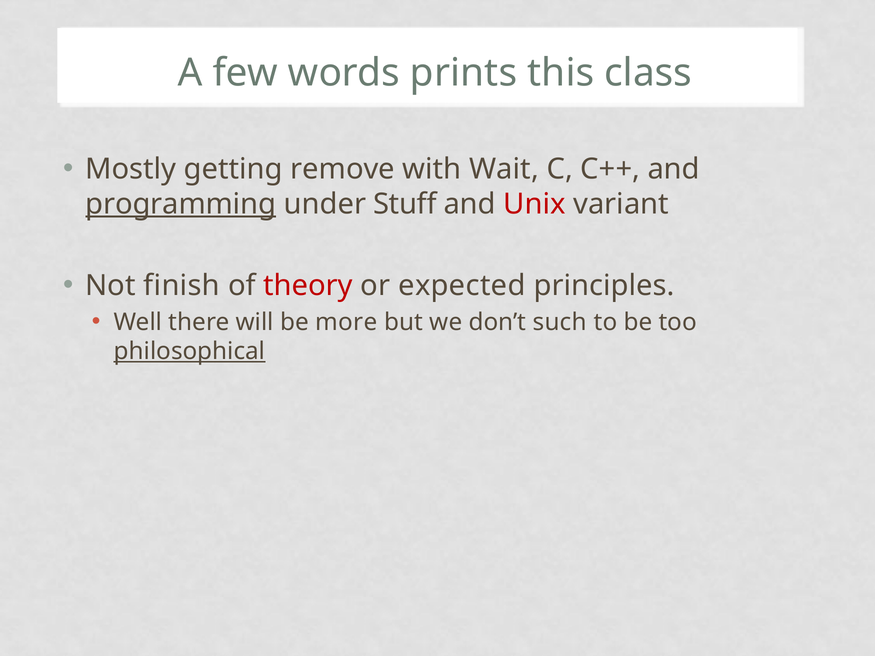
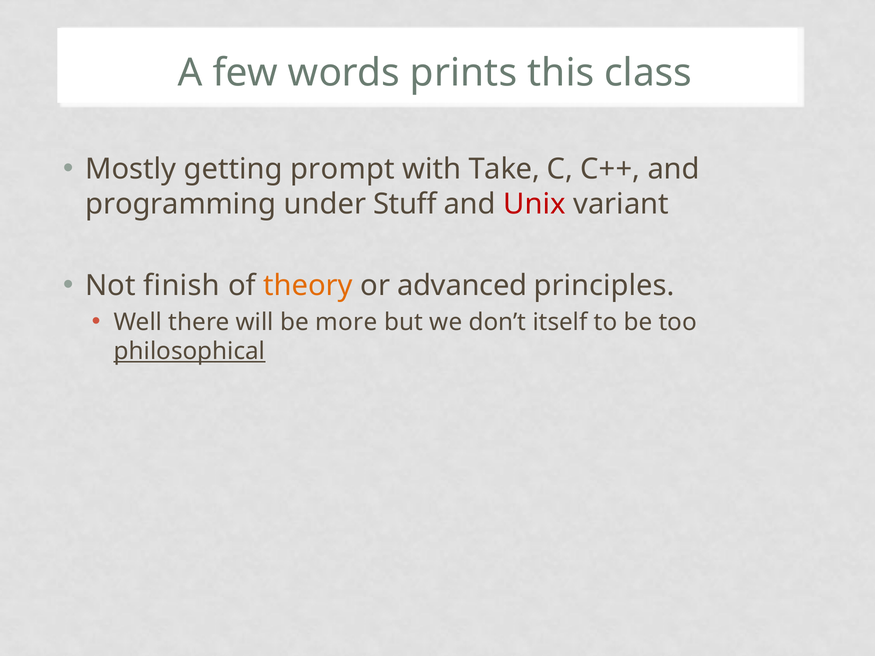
remove: remove -> prompt (343, 169)
Wait: Wait -> Take (504, 169)
programming underline: present -> none (181, 204)
theory colour: red -> orange (308, 286)
expected: expected -> advanced (462, 286)
such: such -> itself (560, 322)
